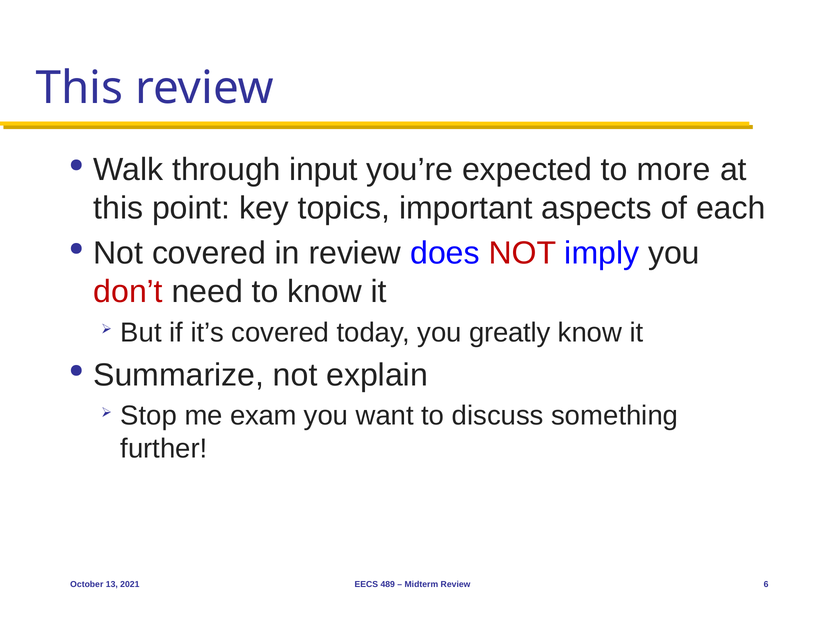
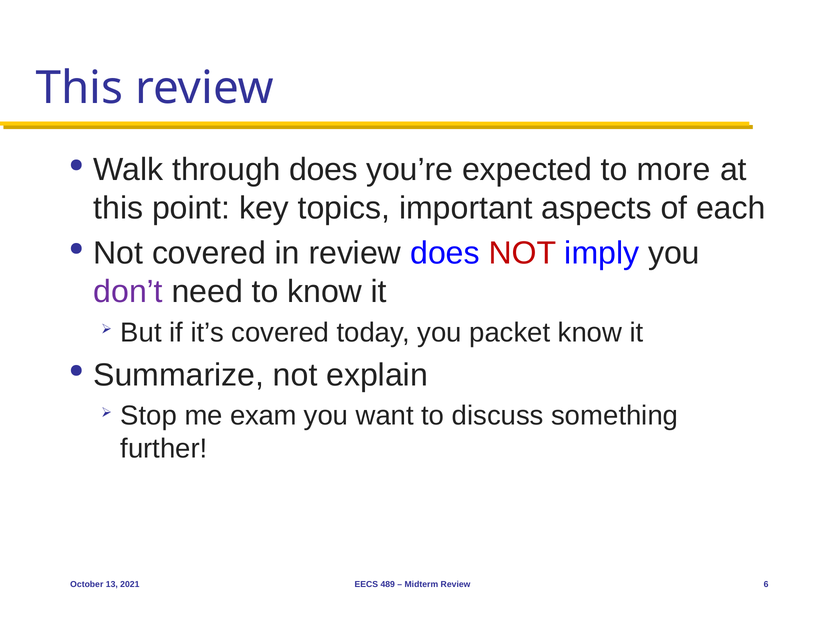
through input: input -> does (324, 170)
don’t colour: red -> purple (128, 292)
greatly: greatly -> packet (510, 333)
